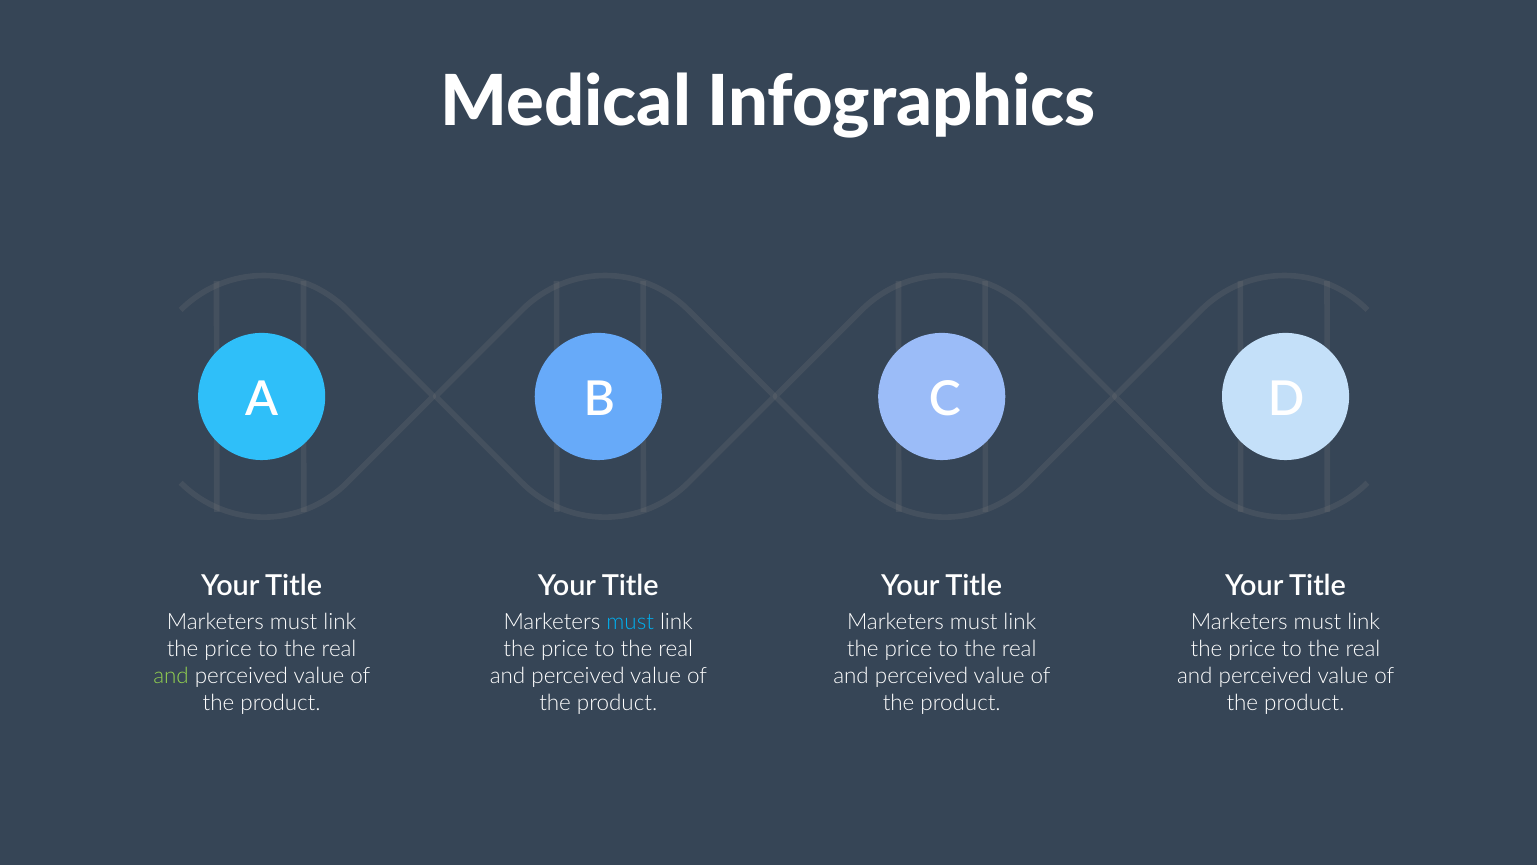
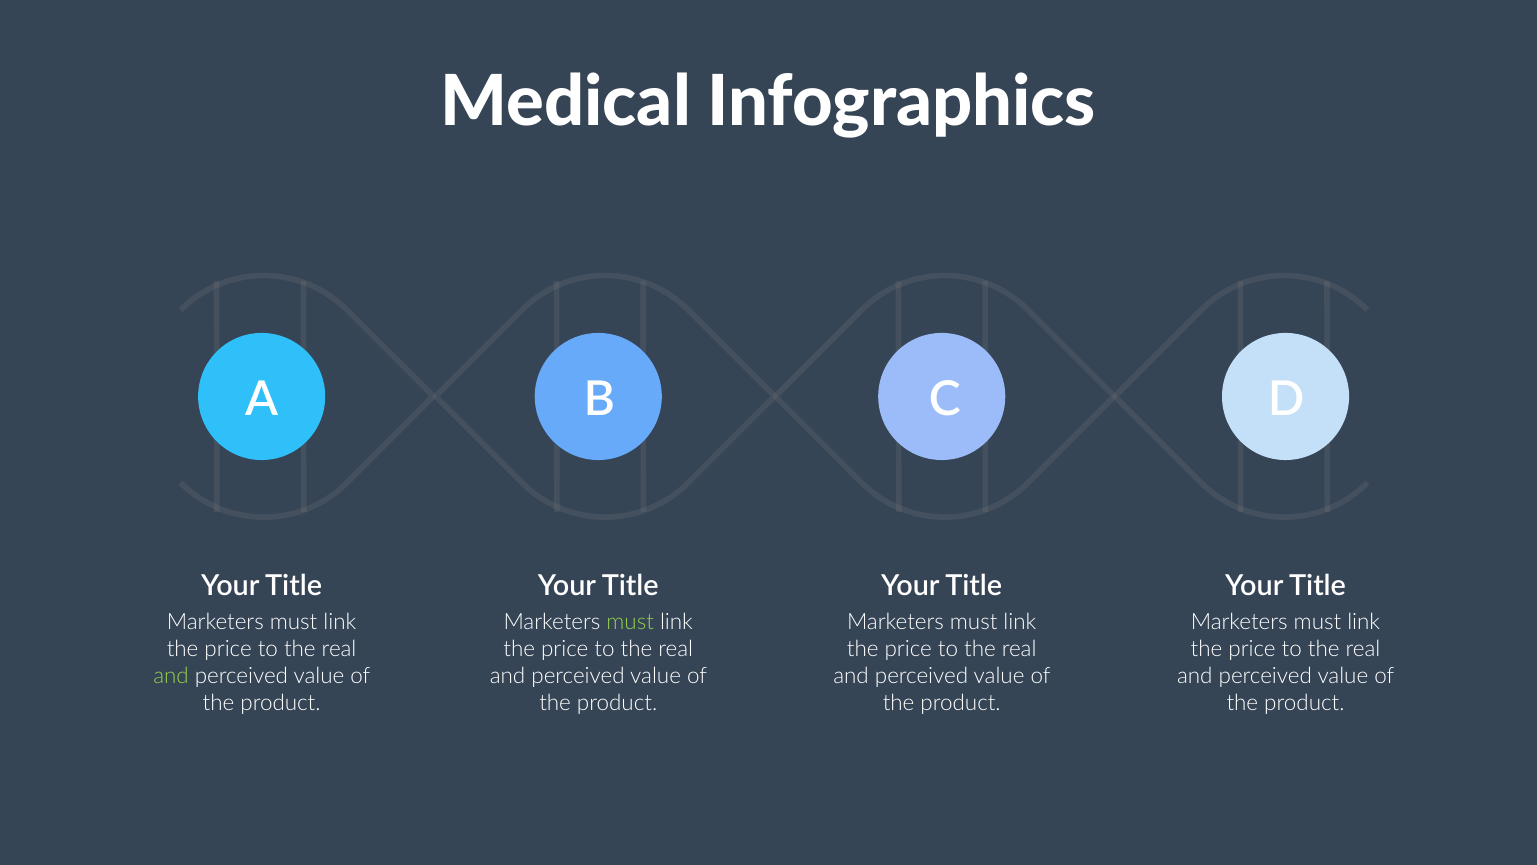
must colour: light blue -> light green (630, 622)
